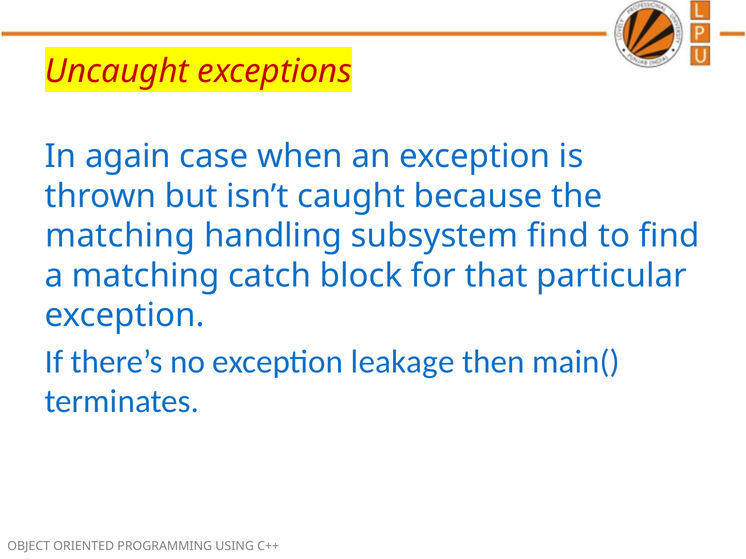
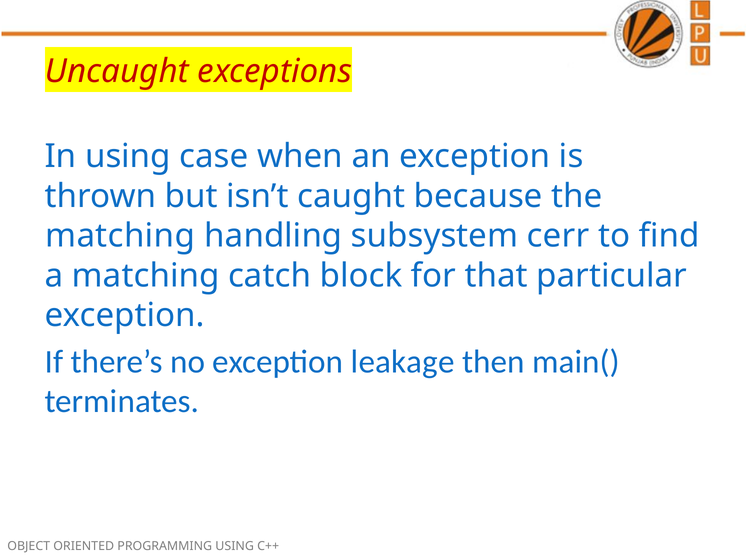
In again: again -> using (128, 156)
subsystem find: find -> cerr (558, 236)
